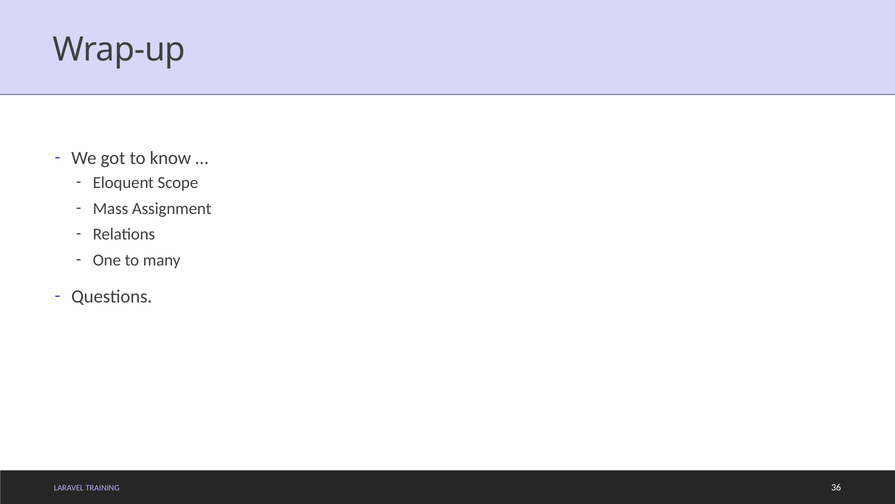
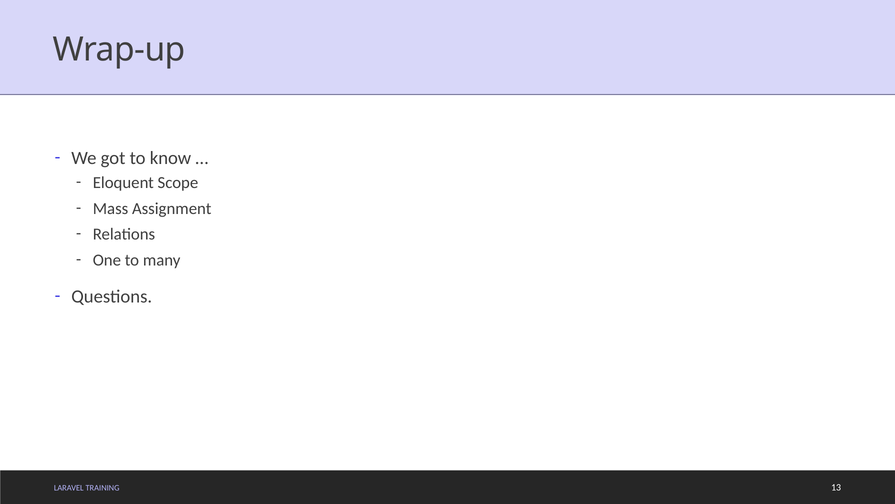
36: 36 -> 13 (836, 487)
